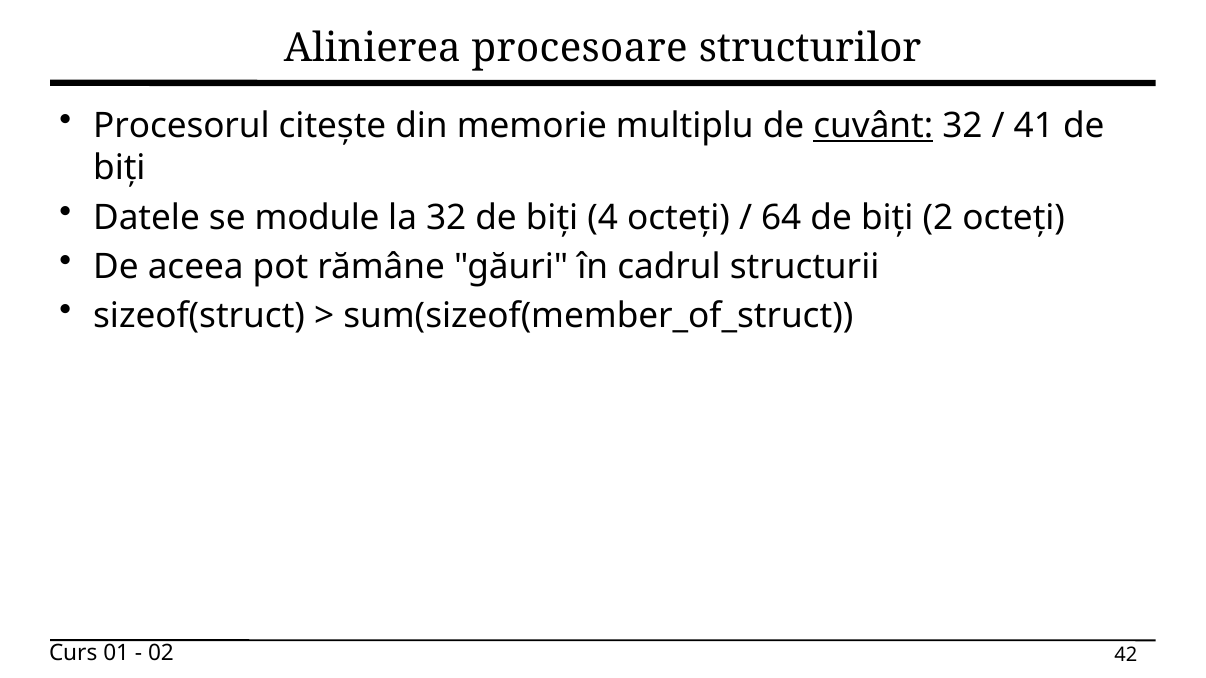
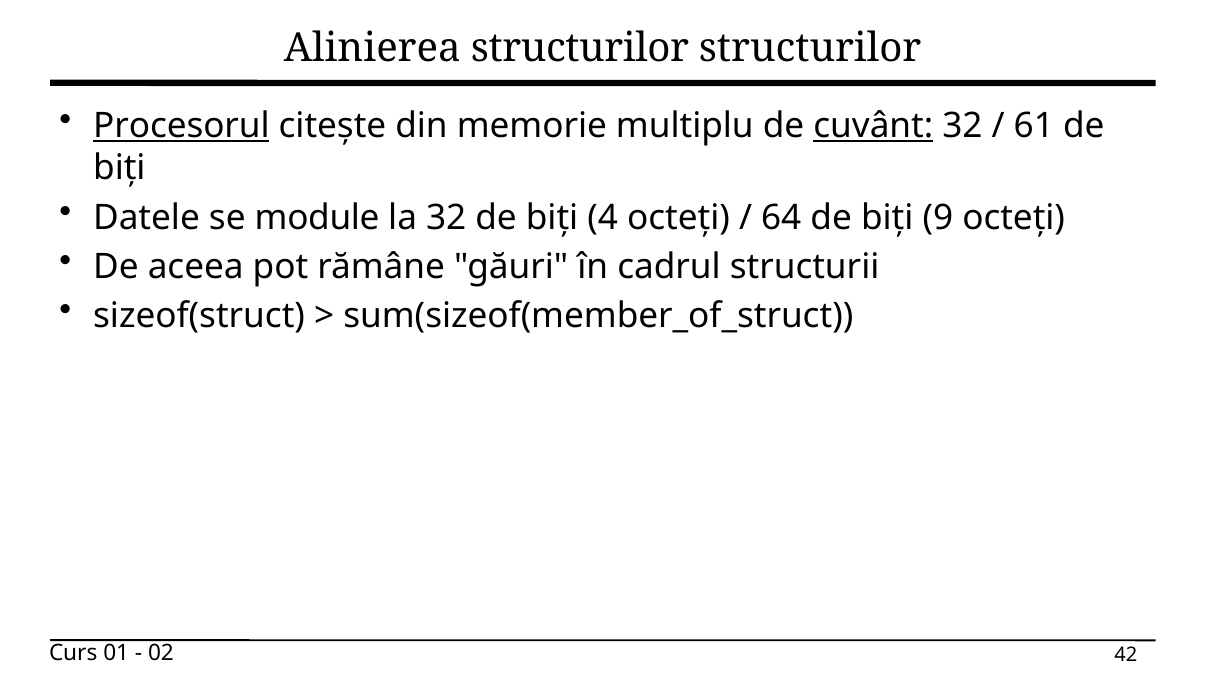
Alinierea procesoare: procesoare -> structurilor (580, 48)
Procesorul underline: none -> present (181, 126)
41: 41 -> 61 (1034, 126)
2: 2 -> 9 (938, 218)
